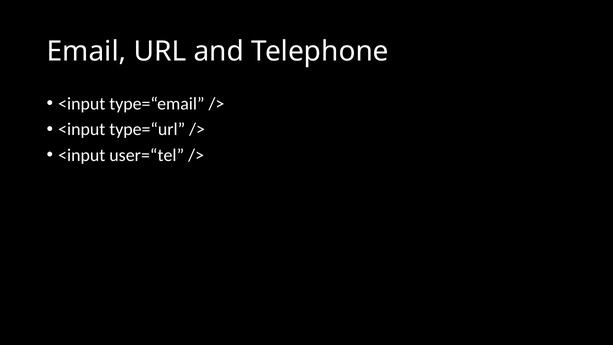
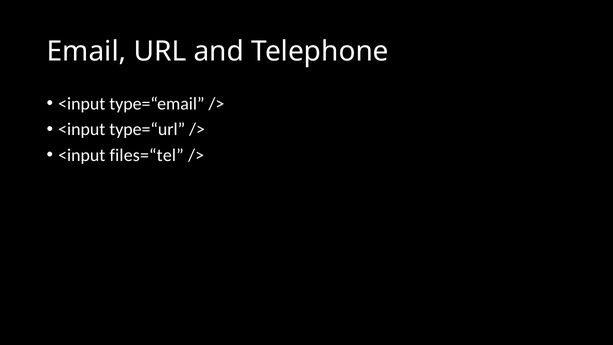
user=“tel: user=“tel -> files=“tel (147, 155)
